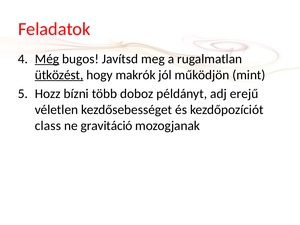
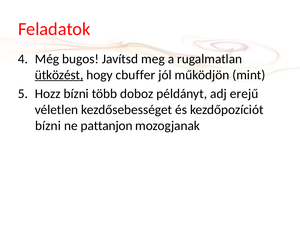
Még underline: present -> none (47, 59)
makrók: makrók -> cbuffer (135, 75)
class: class -> bízni (48, 126)
gravitáció: gravitáció -> pattanjon (107, 126)
